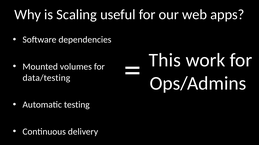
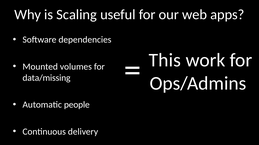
data/testing: data/testing -> data/missing (47, 78)
testing: testing -> people (77, 105)
